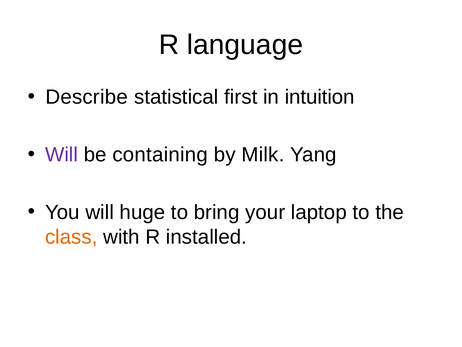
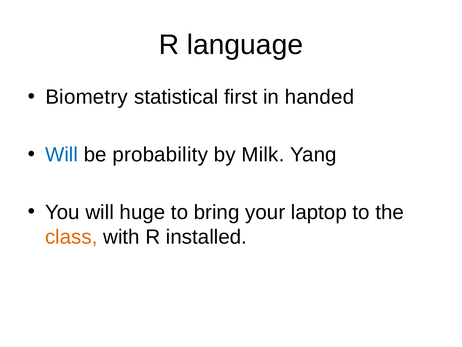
Describe: Describe -> Biometry (87, 97)
intuition: intuition -> handed (319, 97)
Will colour: purple -> blue (62, 154)
containing: containing -> probability (160, 154)
